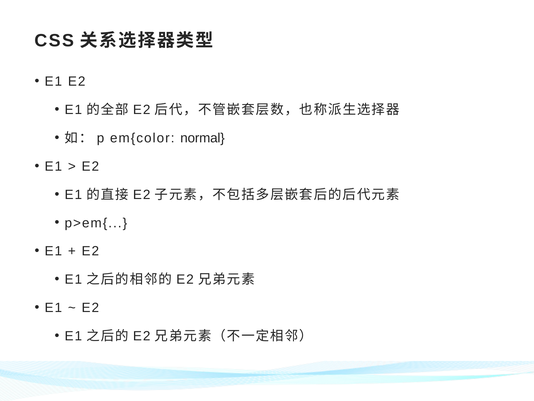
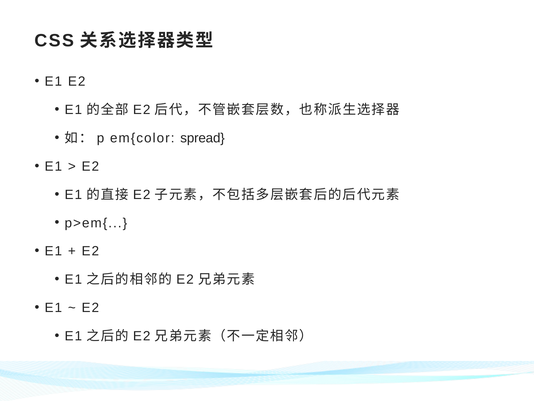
normal: normal -> spread (203, 138)
